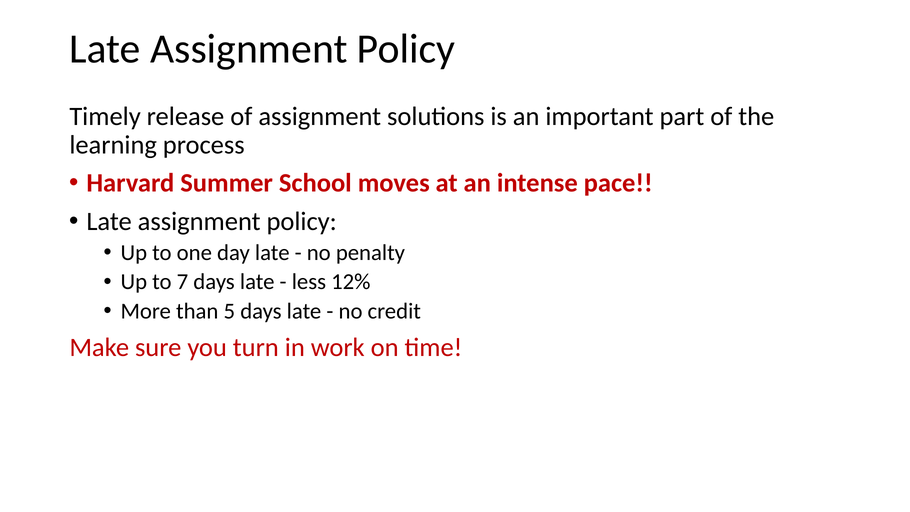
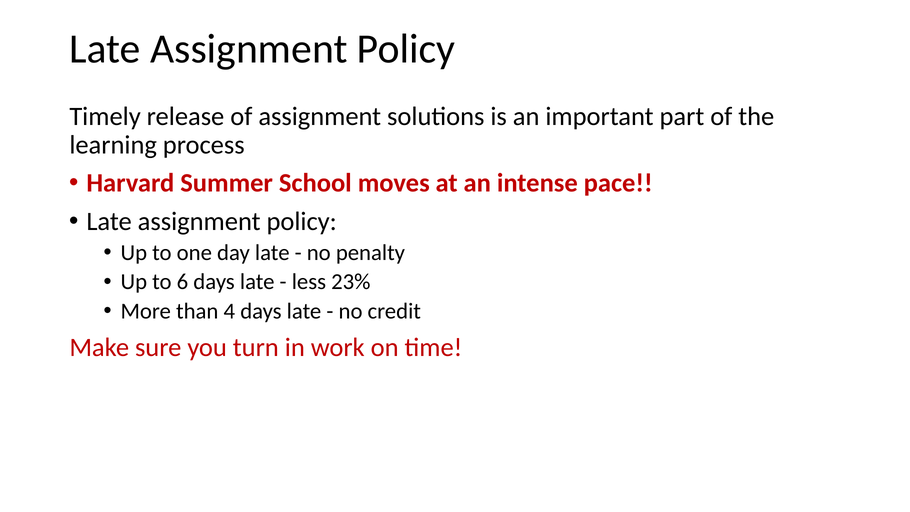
7: 7 -> 6 (182, 282)
12%: 12% -> 23% (351, 282)
5: 5 -> 4 (229, 311)
